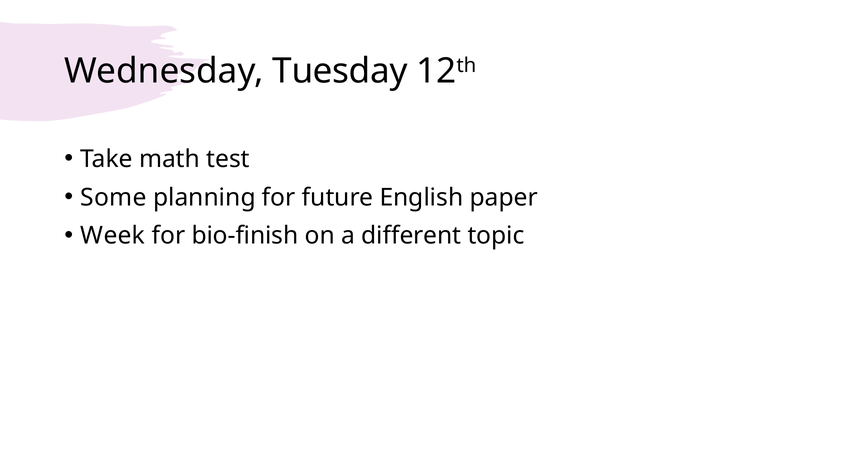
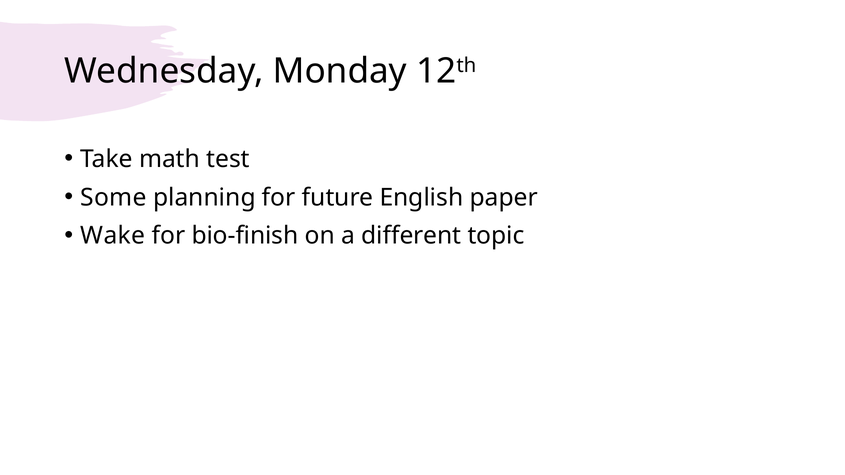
Tuesday: Tuesday -> Monday (340, 71)
Week: Week -> Wake (113, 236)
